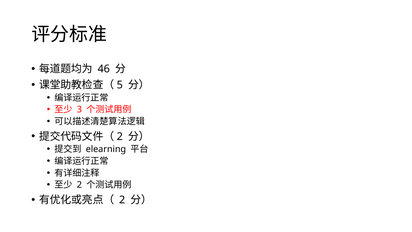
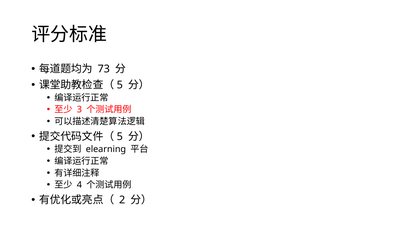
46: 46 -> 73 (104, 69)
2: 2 -> 5 (120, 136)
2: 2 -> 4 (79, 185)
